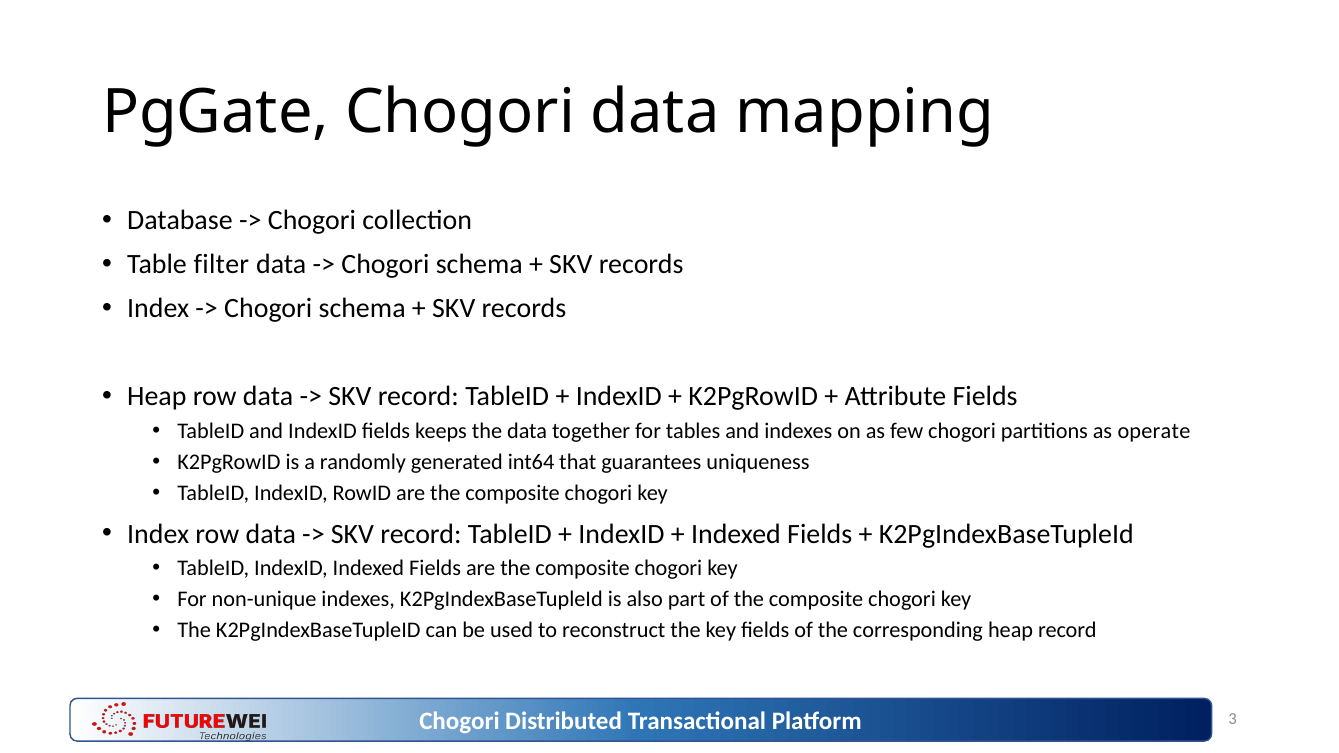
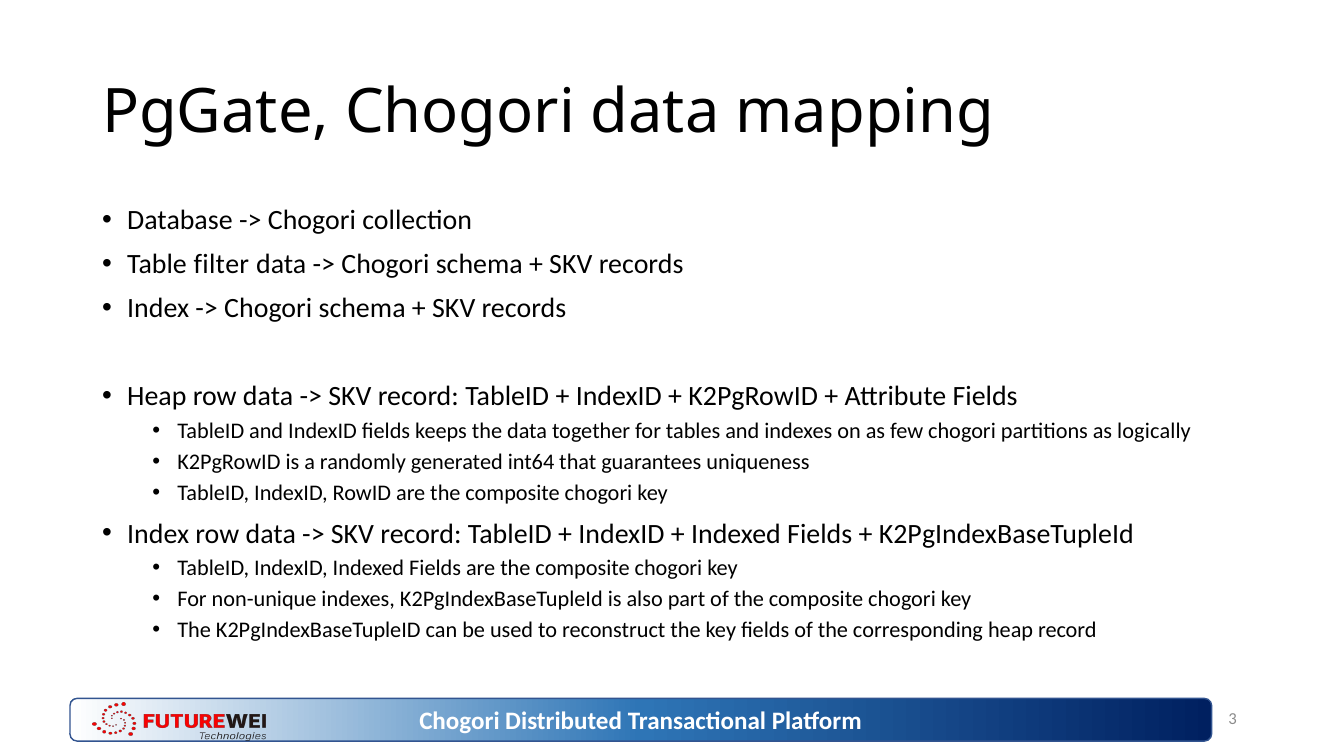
operate: operate -> logically (1154, 431)
